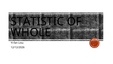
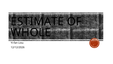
STATISTIC: STATISTIC -> ESTIMATE (37, 21)
